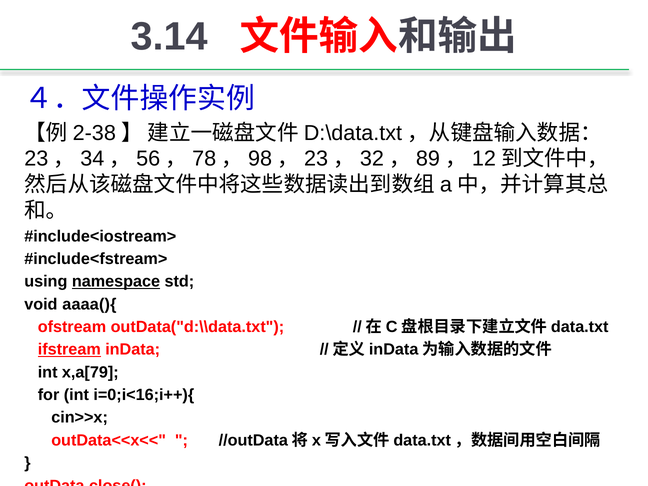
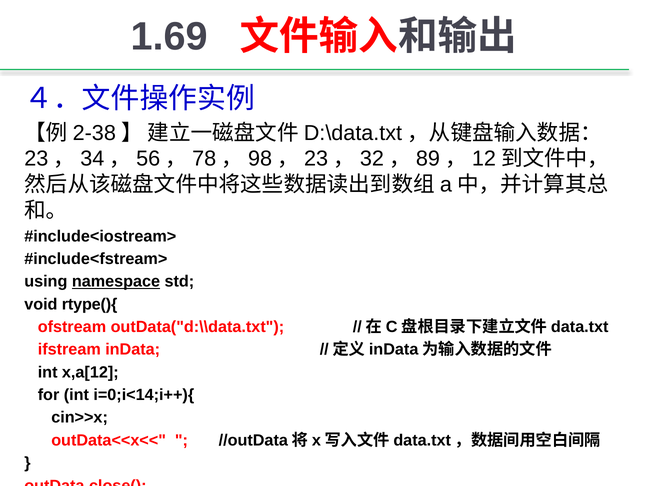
3.14: 3.14 -> 1.69 (169, 37)
aaaa(){: aaaa(){ -> rtype(){ (90, 304)
ifstream underline: present -> none (69, 350)
x,a[79: x,a[79 -> x,a[12 (90, 372)
i=0;i<16;i++){: i=0;i<16;i++){ -> i=0;i<14;i++){ (144, 395)
